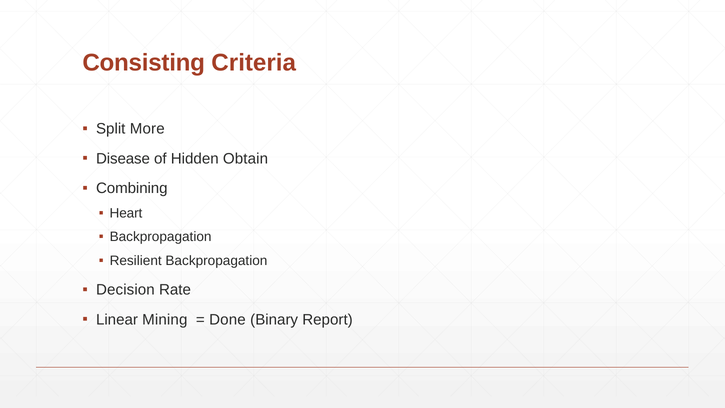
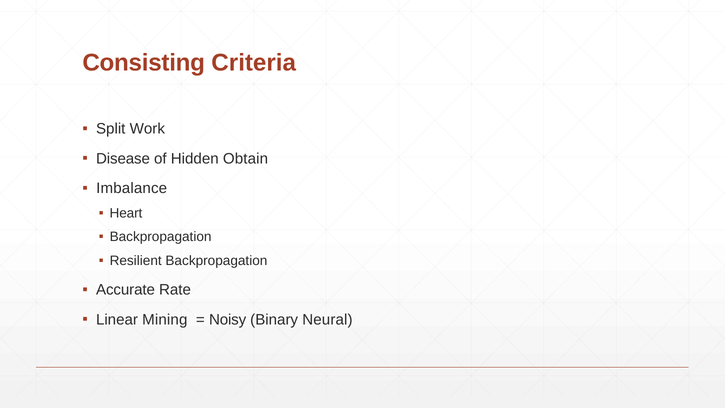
More: More -> Work (147, 129)
Combining: Combining -> Imbalance (132, 188)
Decision: Decision -> Accurate (126, 290)
Done: Done -> Noisy (228, 319)
Report: Report -> Neural (327, 319)
